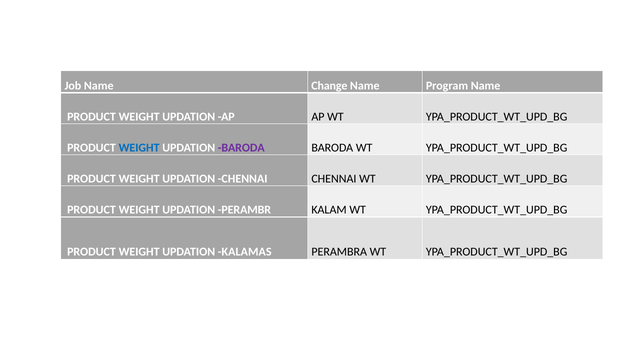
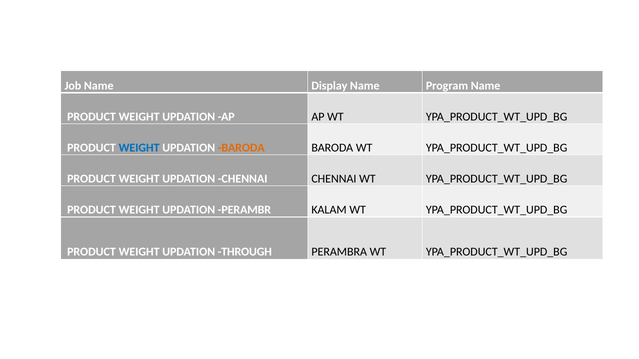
Change: Change -> Display (329, 86)
BARODA colour: purple -> orange (241, 148)
KALAMAS: KALAMAS -> THROUGH (245, 252)
